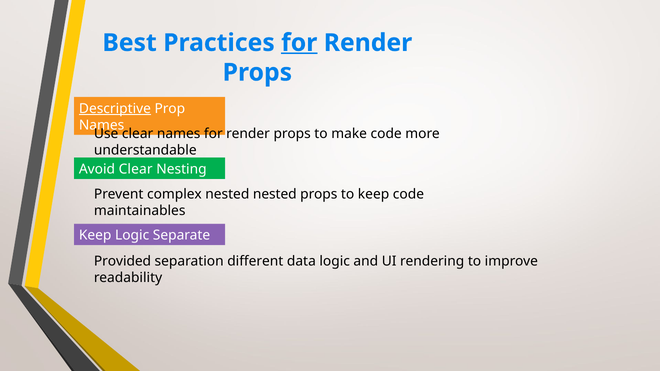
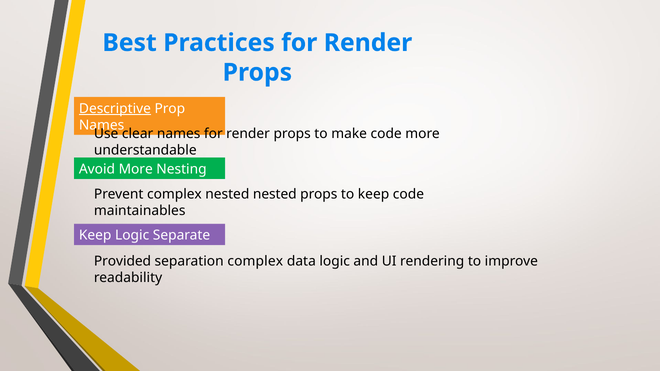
for underline: present -> none (299, 43)
Avoid Clear: Clear -> More (136, 169)
separation different: different -> complex (255, 261)
